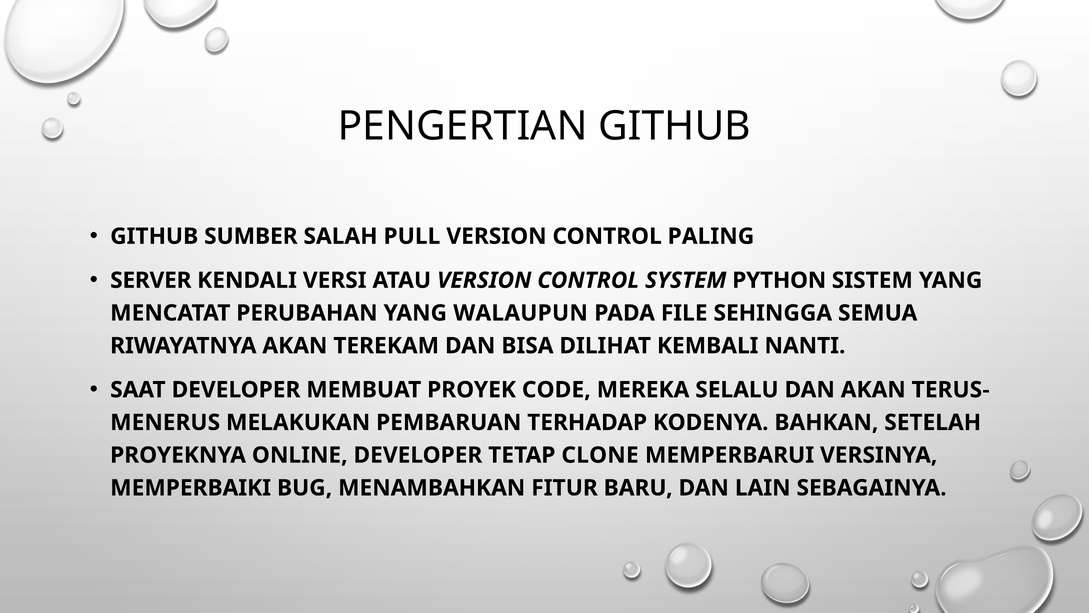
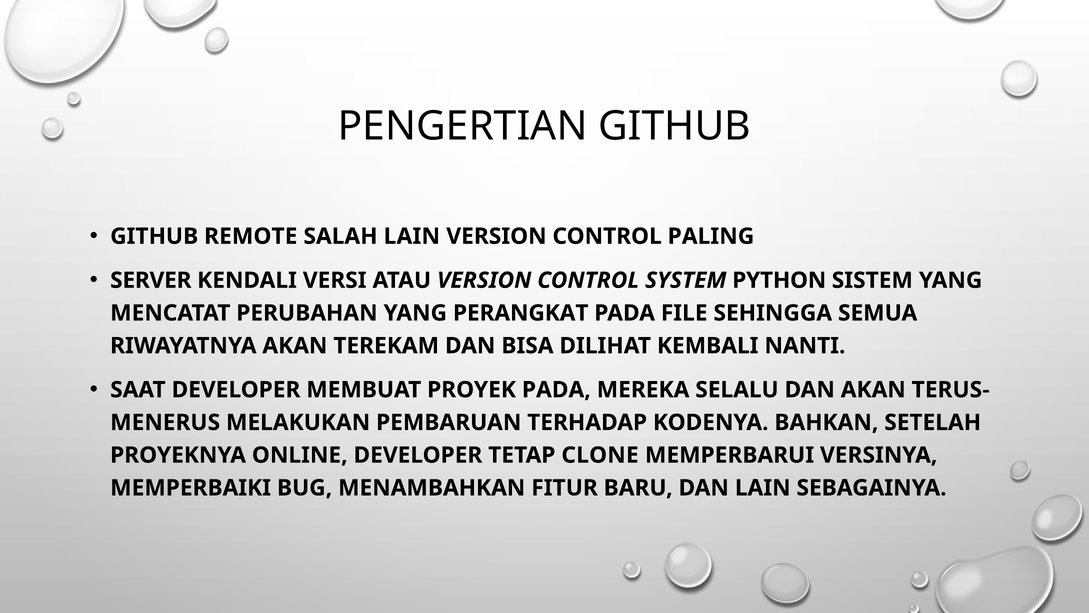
SUMBER: SUMBER -> REMOTE (251, 236)
SALAH PULL: PULL -> LAIN (412, 236)
WALAUPUN: WALAUPUN -> PERANGKAT (521, 313)
PROYEK CODE: CODE -> PADA (556, 390)
